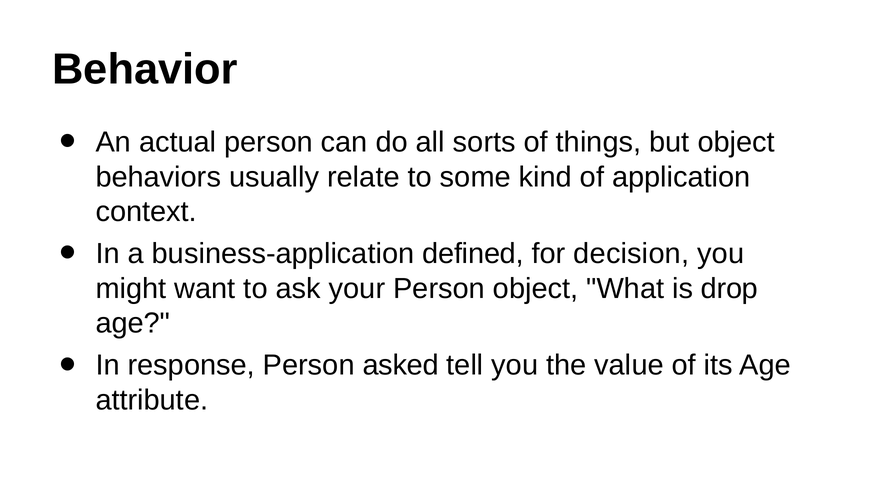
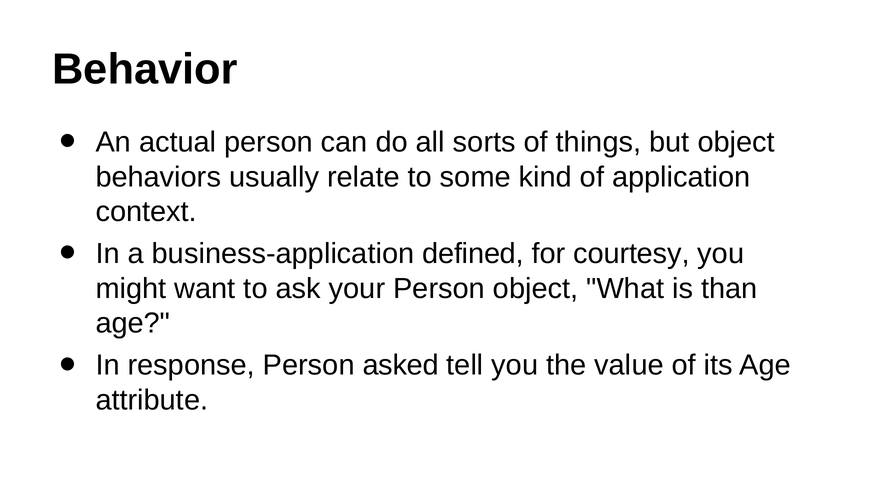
decision: decision -> courtesy (632, 254)
drop: drop -> than (729, 288)
